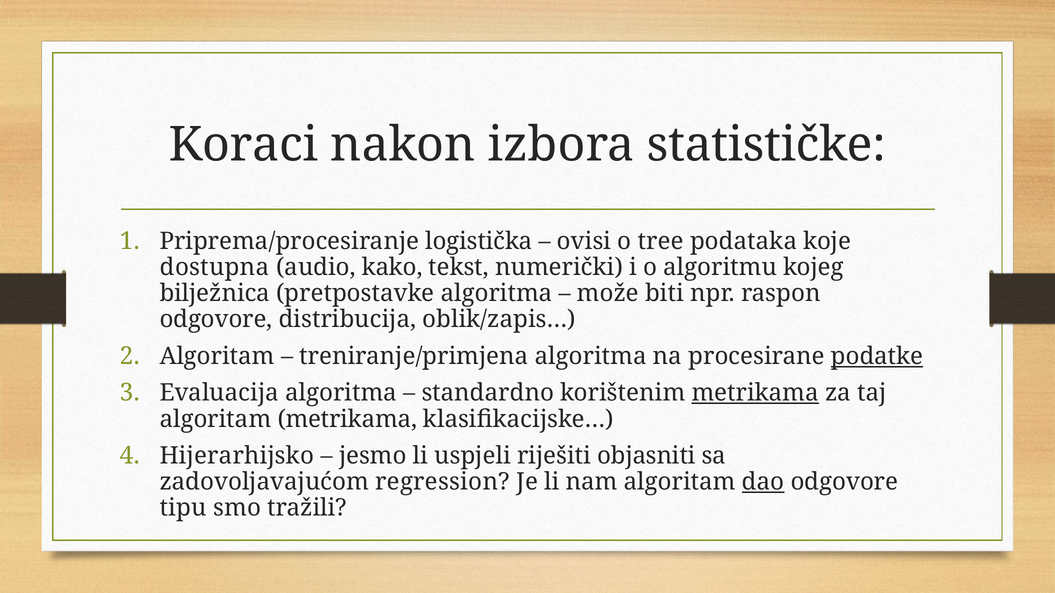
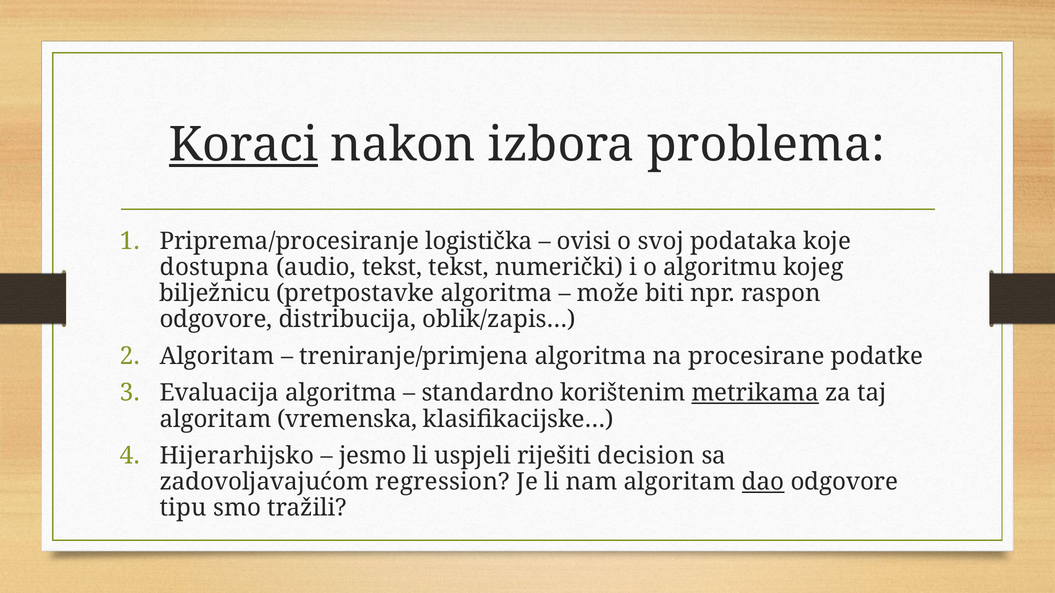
Koraci underline: none -> present (244, 145)
statističke: statističke -> problema (766, 145)
tree: tree -> svoj (661, 241)
audio kako: kako -> tekst (392, 268)
bilježnica: bilježnica -> bilježnicu (215, 294)
podatke underline: present -> none (877, 356)
algoritam metrikama: metrikama -> vremenska (347, 419)
objasniti: objasniti -> decision (646, 456)
